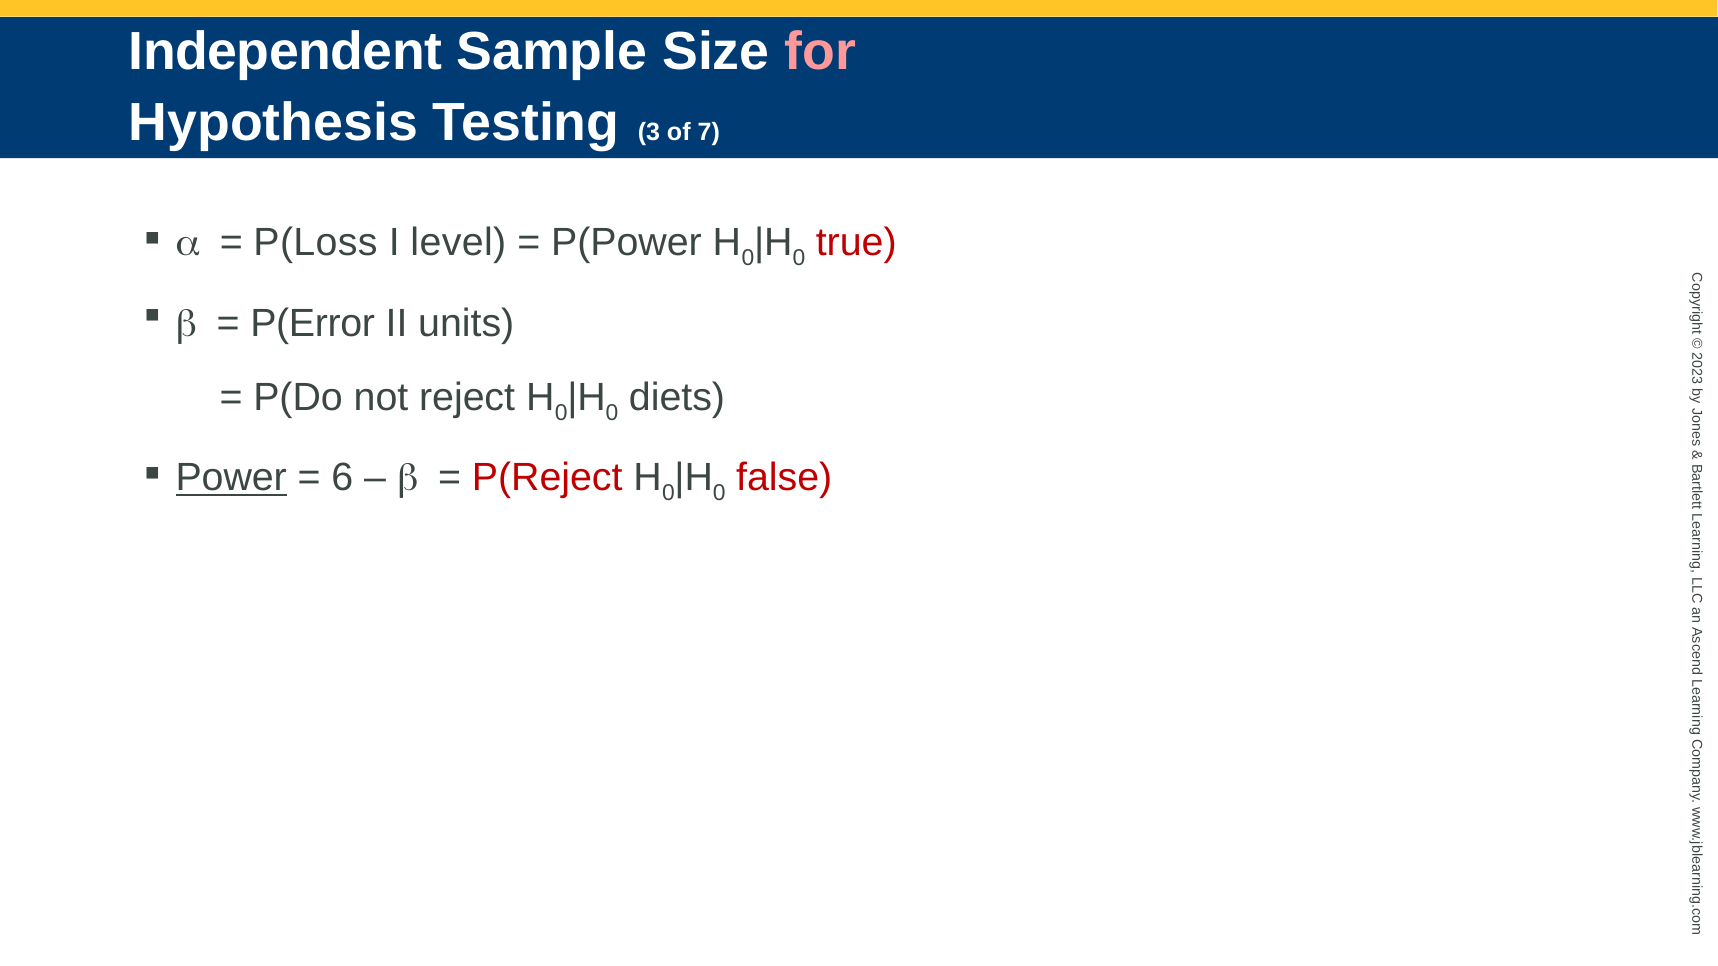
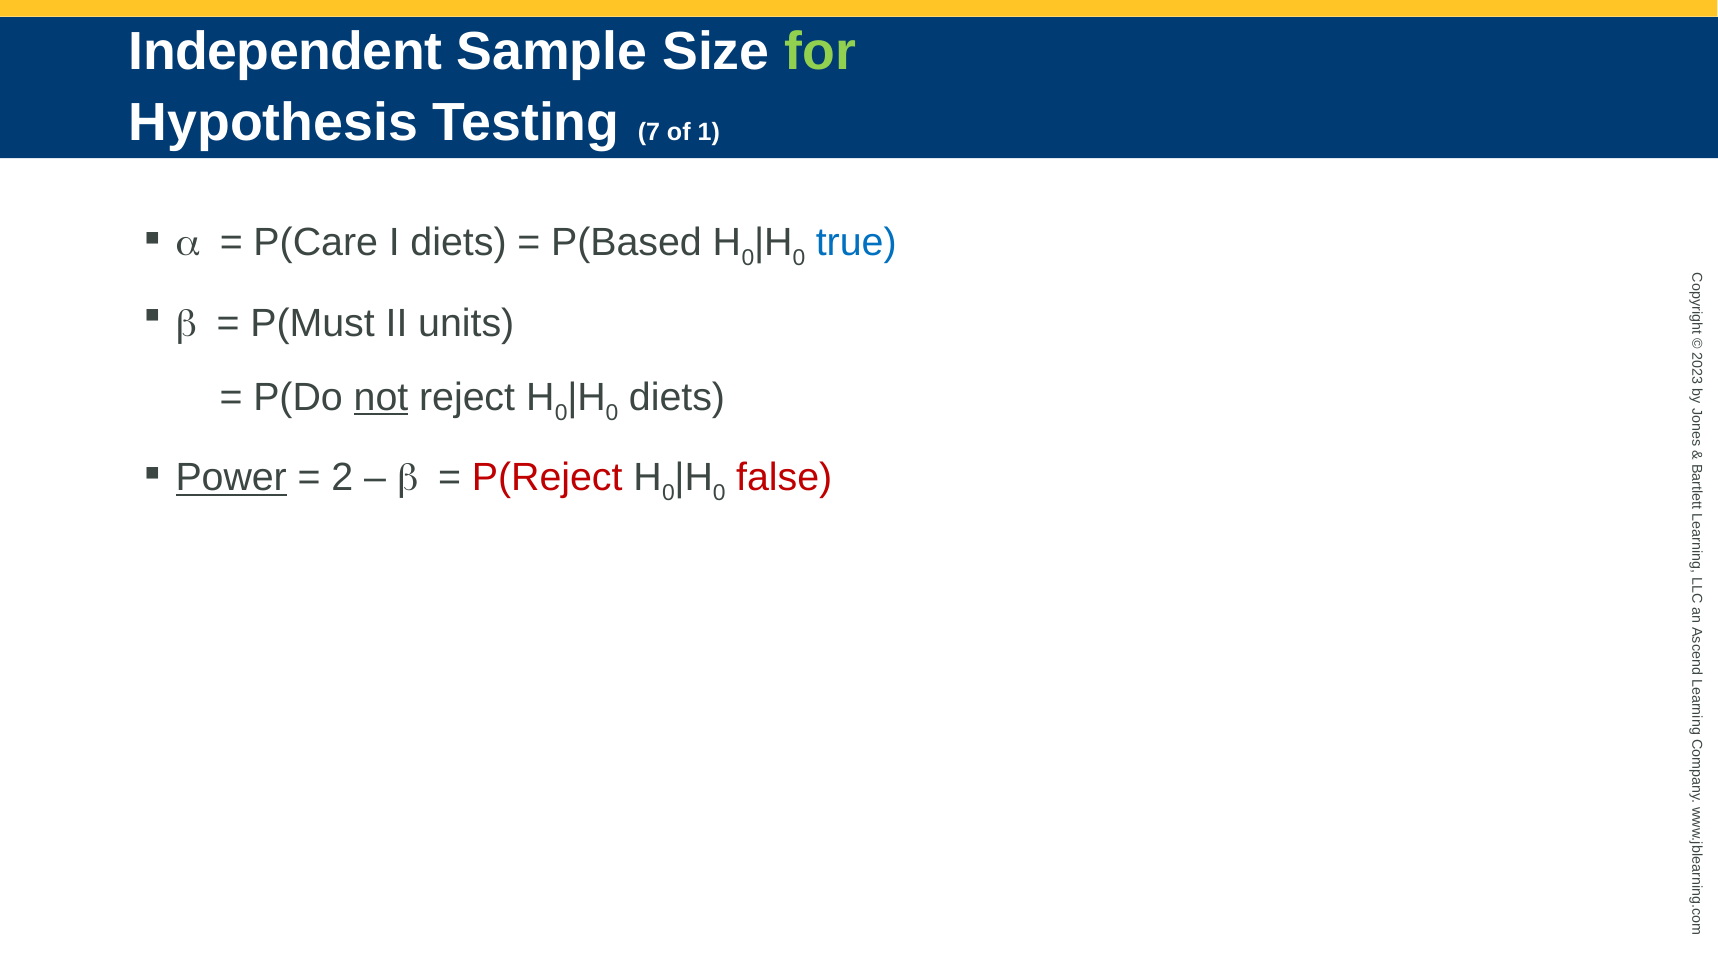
for colour: pink -> light green (820, 52)
Testing 3: 3 -> 7 (649, 132)
7: 7 -> 1 (709, 132)
P(Loss: P(Loss -> P(Care (316, 243)
I level: level -> diets (459, 243)
P(Power: P(Power -> P(Based (626, 243)
true colour: red -> blue (856, 243)
P(Error: P(Error -> P(Must (313, 323)
not underline: none -> present (381, 398)
6: 6 -> 2 (342, 478)
